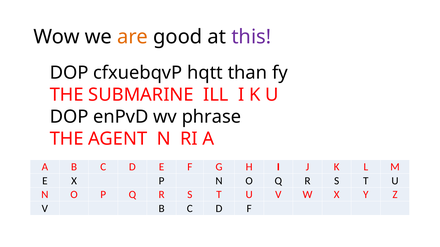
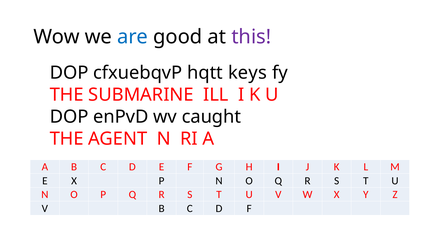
are colour: orange -> blue (133, 37)
than: than -> keys (247, 73)
phrase: phrase -> caught (211, 117)
